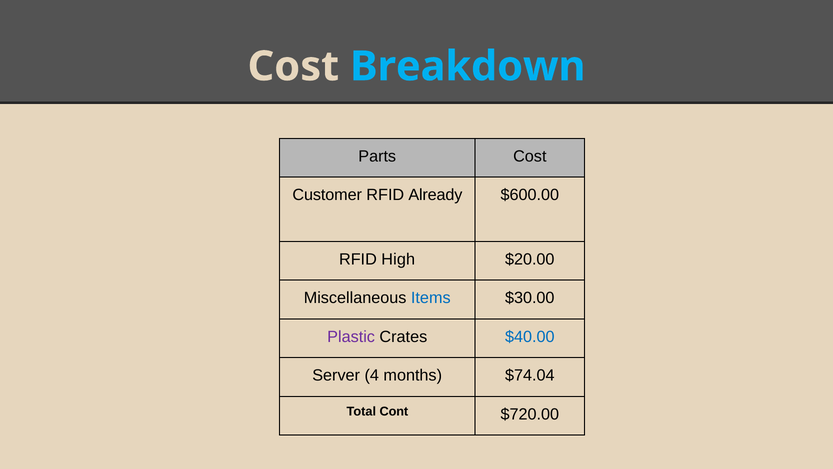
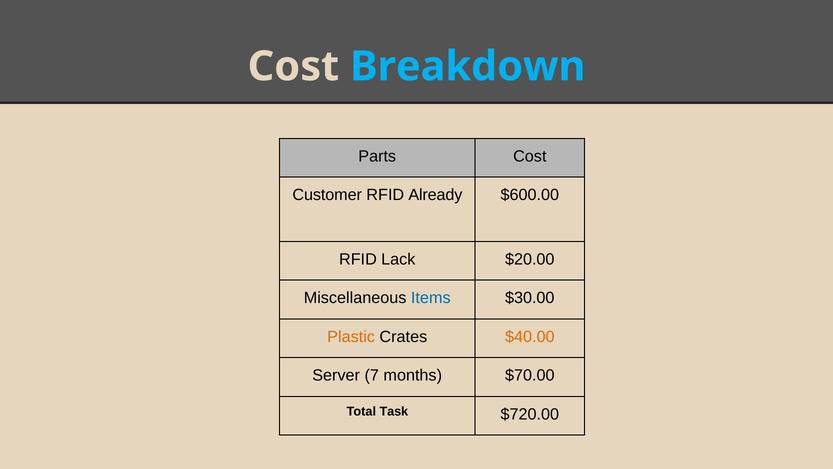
High: High -> Lack (398, 259)
Plastic colour: purple -> orange (351, 337)
$40.00 colour: blue -> orange (530, 337)
4: 4 -> 7 (372, 375)
$74.04: $74.04 -> $70.00 (530, 375)
Cont: Cont -> Task (394, 411)
